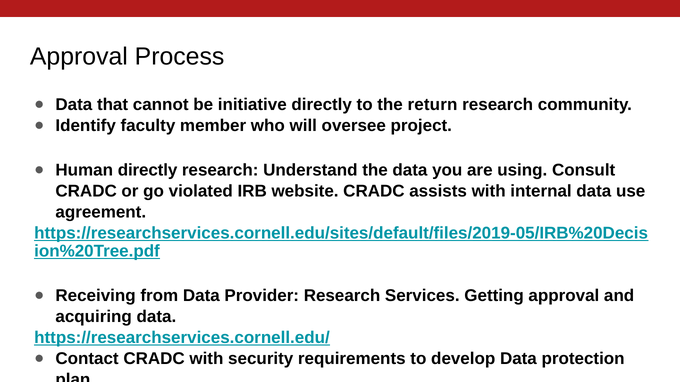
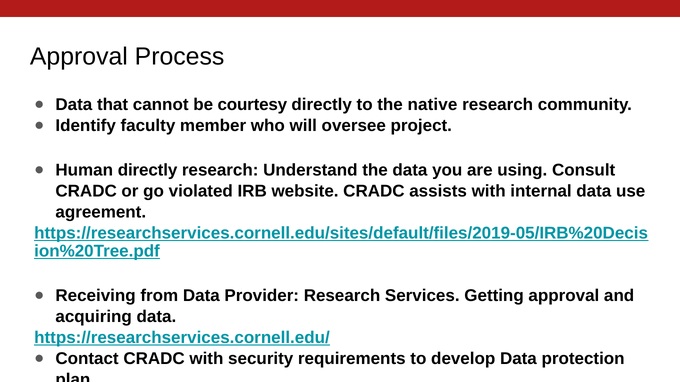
initiative: initiative -> courtesy (252, 105)
return: return -> native (432, 105)
